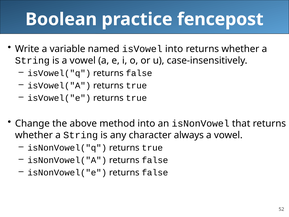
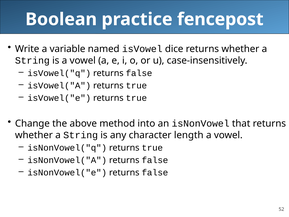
isVowel into: into -> dice (174, 49)
always: always -> length (189, 135)
